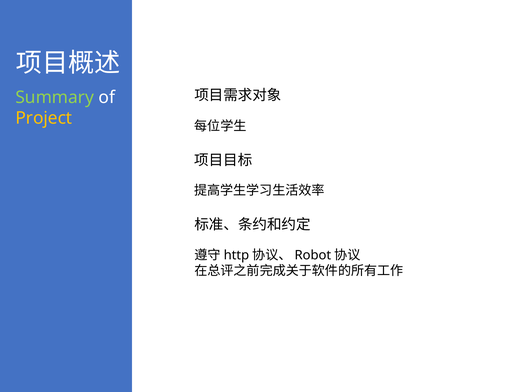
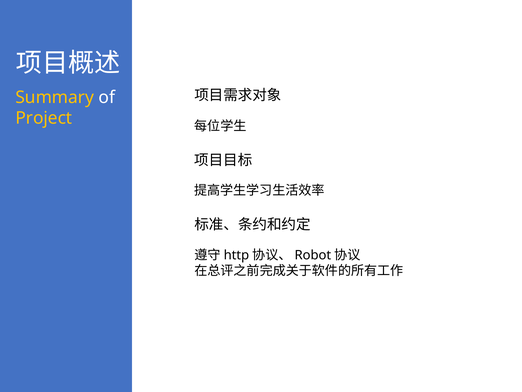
Summary colour: light green -> yellow (55, 97)
